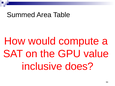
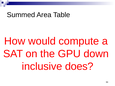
value: value -> down (96, 54)
